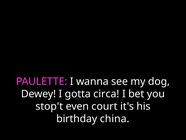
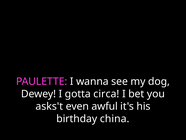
stop't: stop't -> asks't (49, 106)
court: court -> awful (105, 106)
